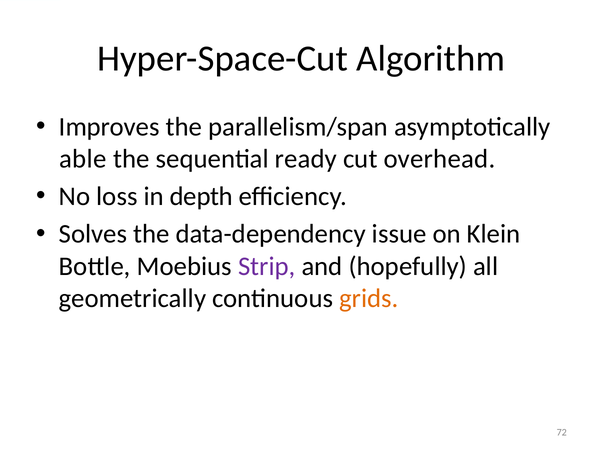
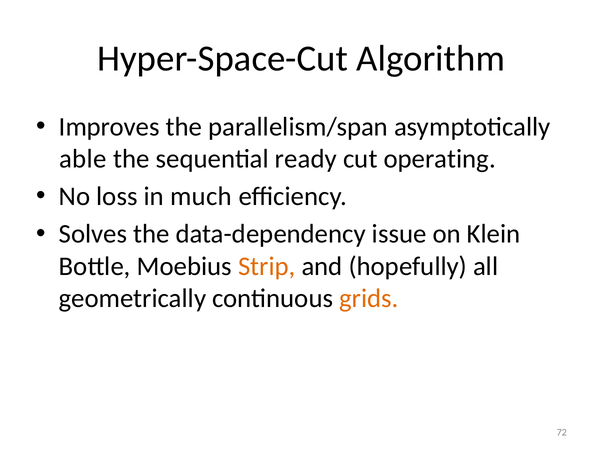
overhead: overhead -> operating (440, 159)
depth: depth -> much (201, 196)
Strip colour: purple -> orange (267, 266)
